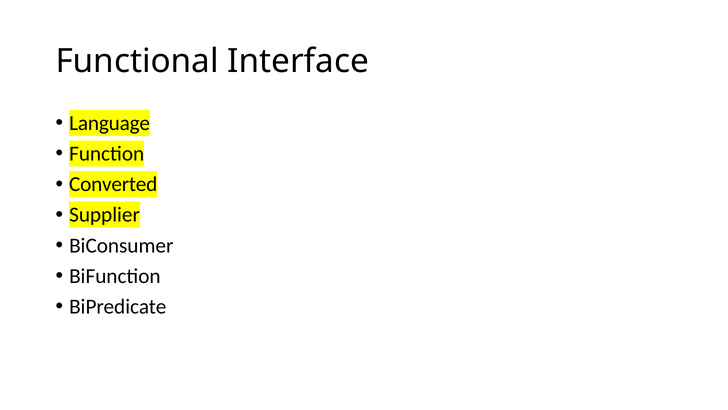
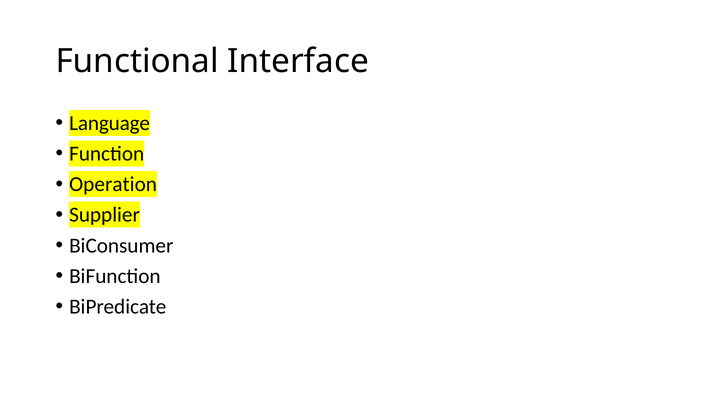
Converted: Converted -> Operation (113, 184)
